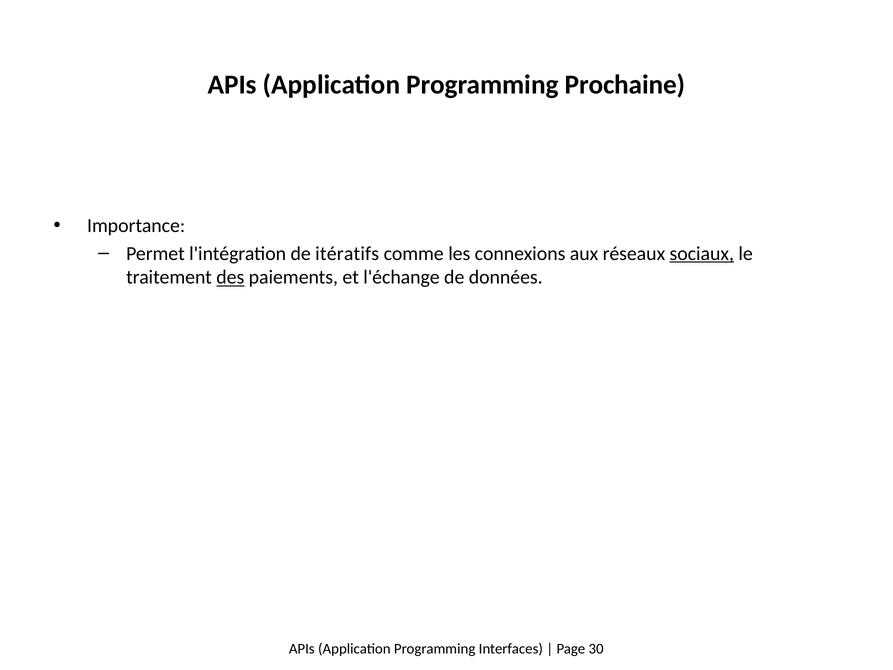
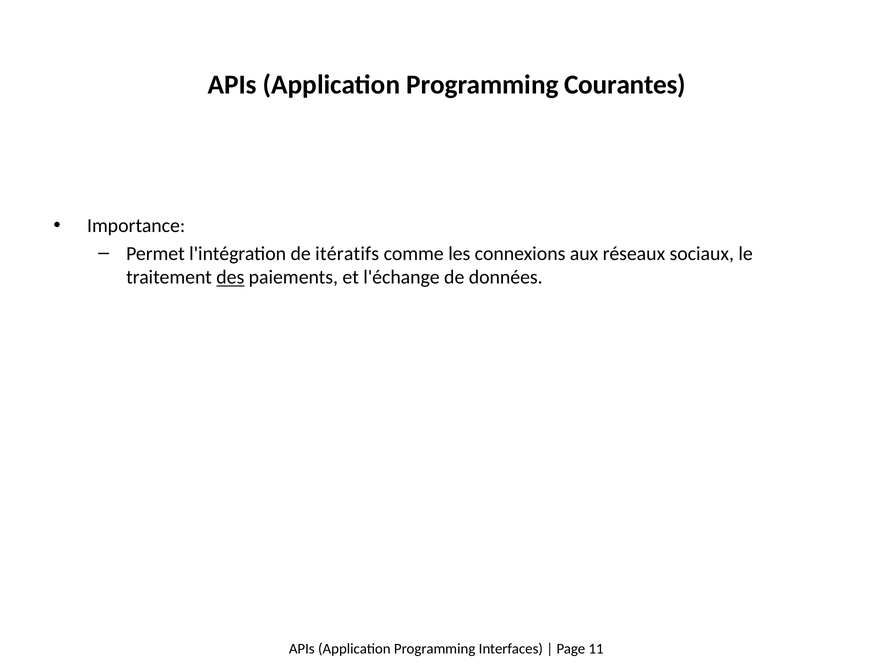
Prochaine: Prochaine -> Courantes (625, 85)
sociaux underline: present -> none (702, 253)
30: 30 -> 11 (596, 648)
